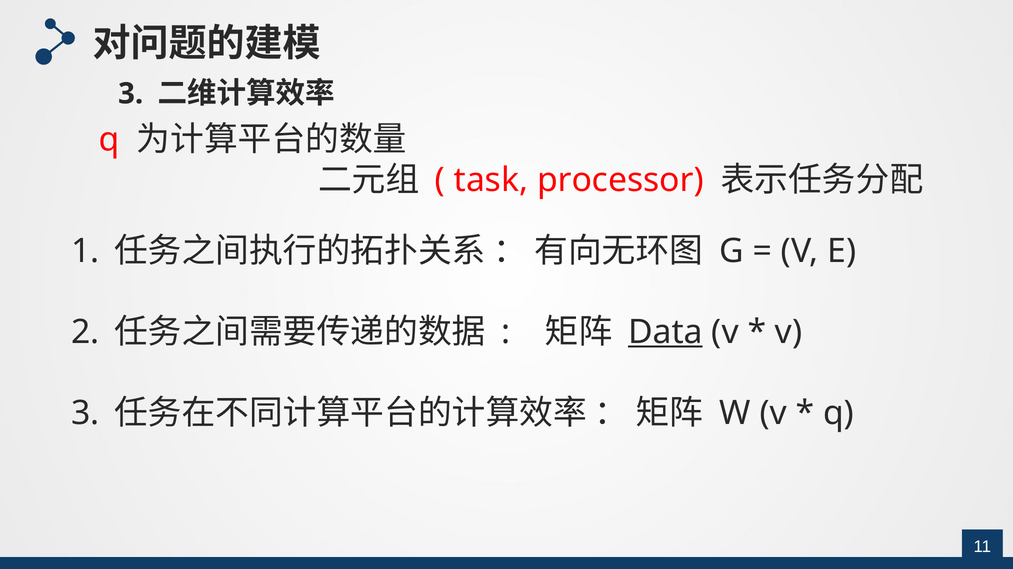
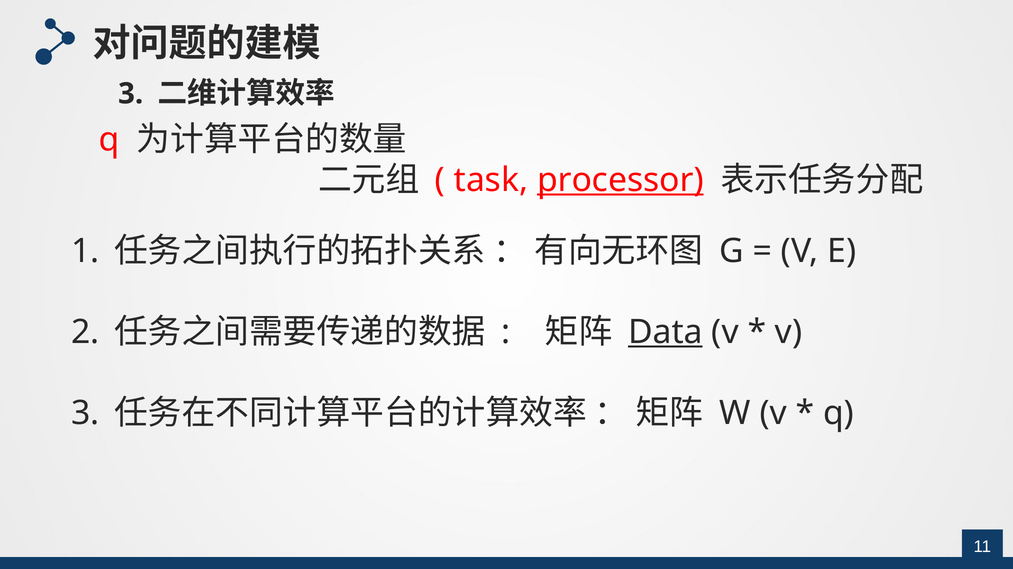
processor underline: none -> present (620, 180)
